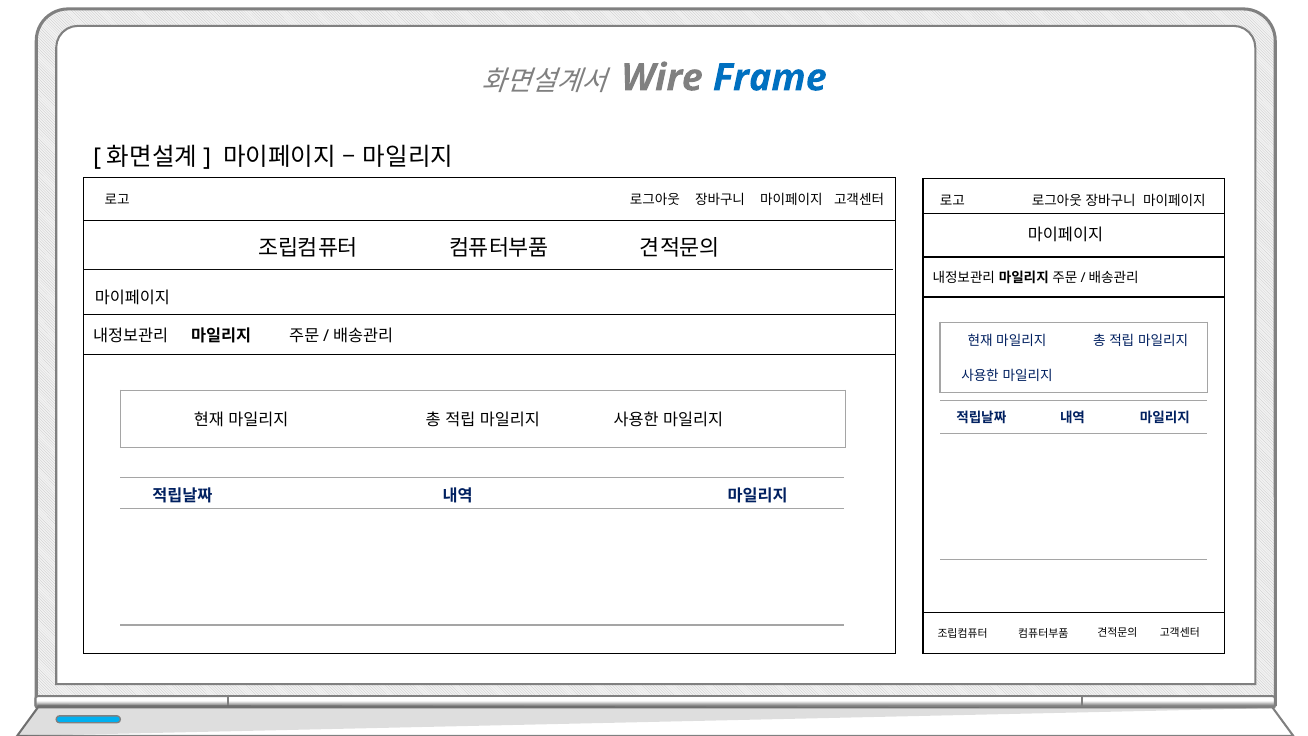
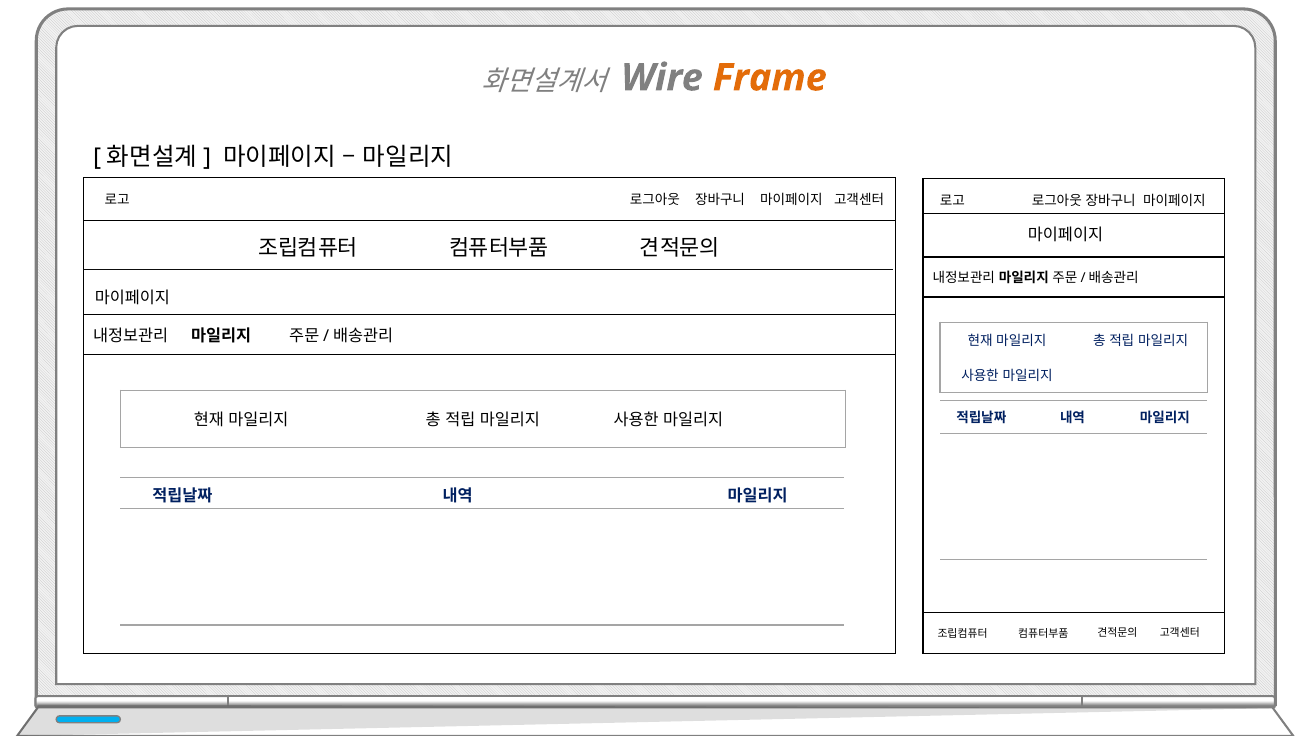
Frame colour: blue -> orange (770, 78)
